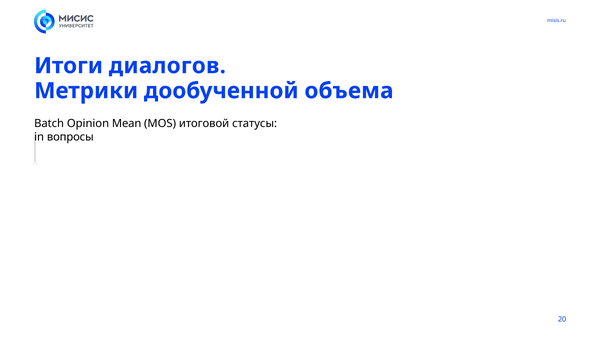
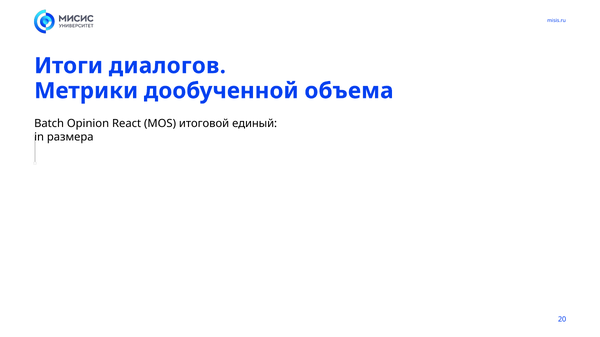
Mean: Mean -> React (127, 124)
статусы: статусы -> единый (255, 124)
вопросы: вопросы -> размера (70, 137)
